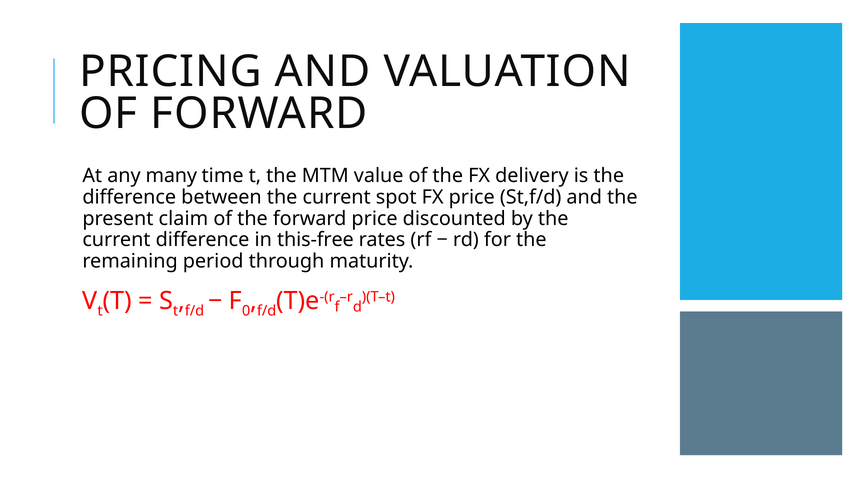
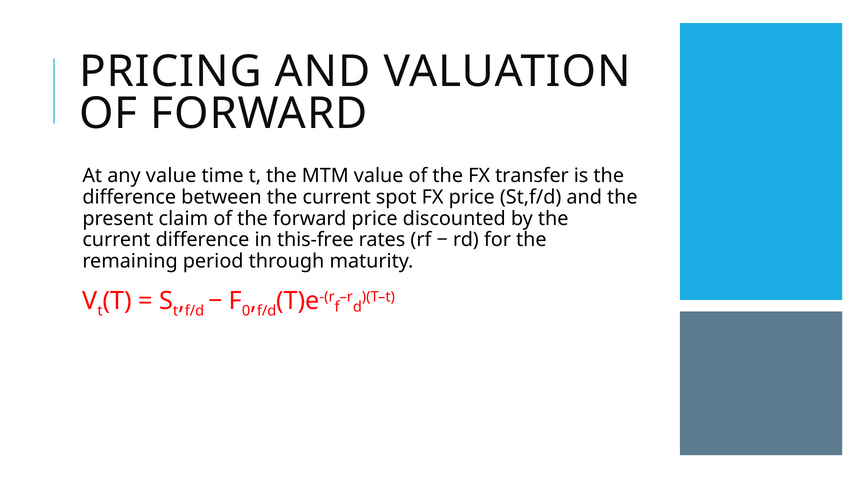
any many: many -> value (171, 176)
delivery: delivery -> transfer (532, 176)
